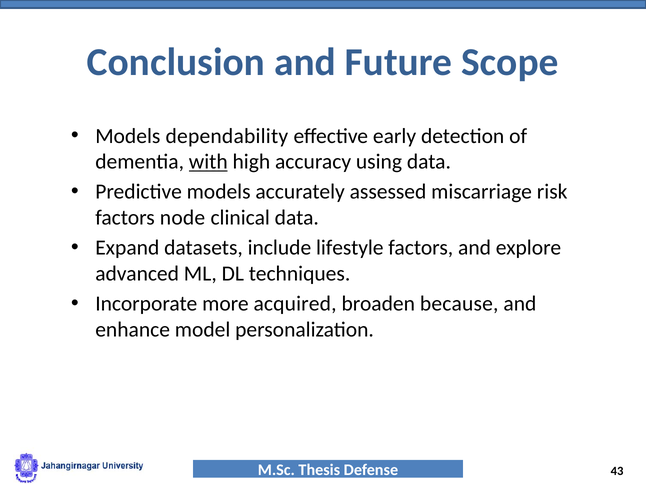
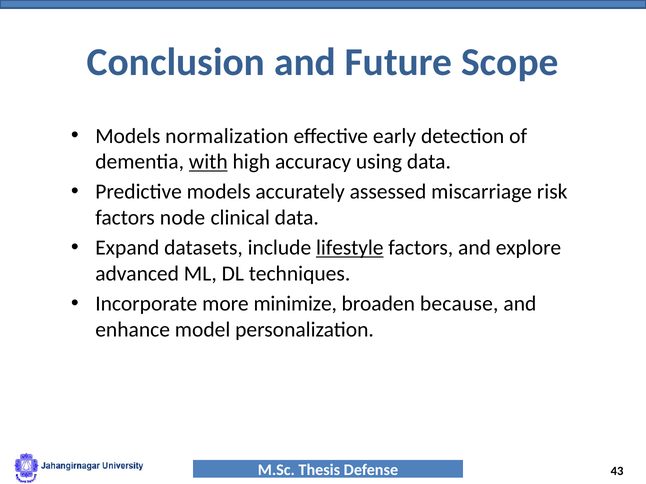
dependability: dependability -> normalization (227, 136)
lifestyle underline: none -> present (350, 248)
acquired: acquired -> minimize (295, 304)
